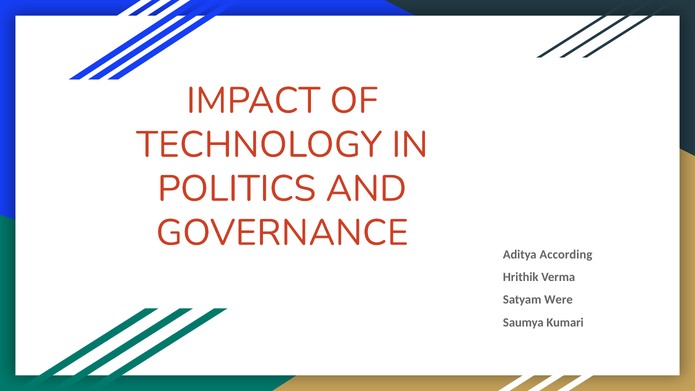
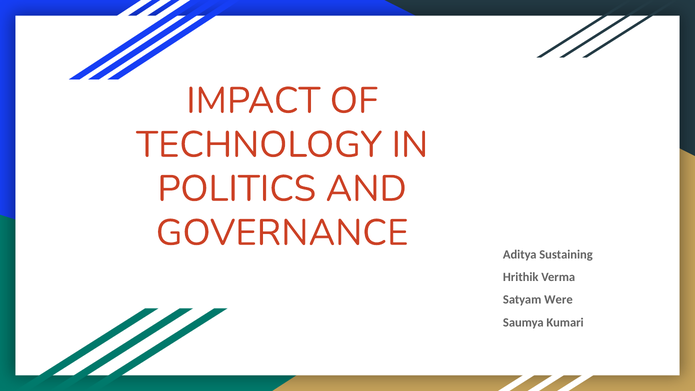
According: According -> Sustaining (566, 255)
